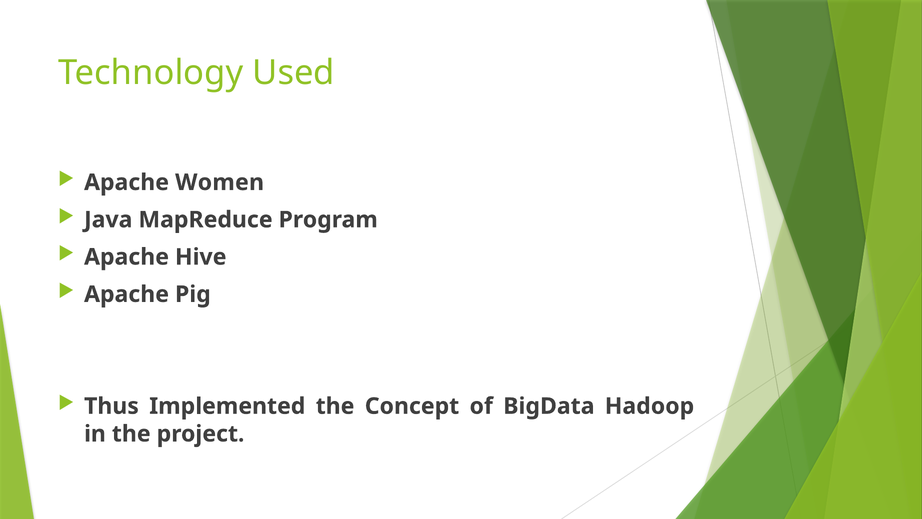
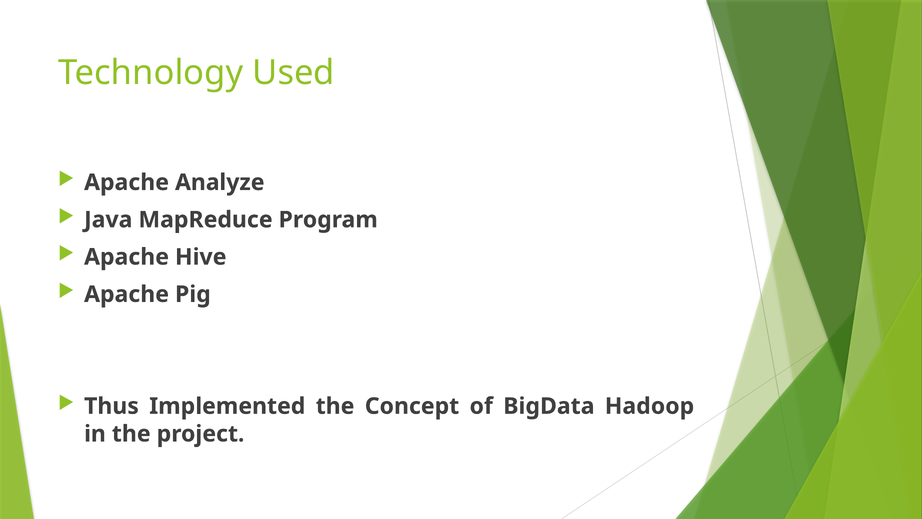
Women: Women -> Analyze (220, 182)
